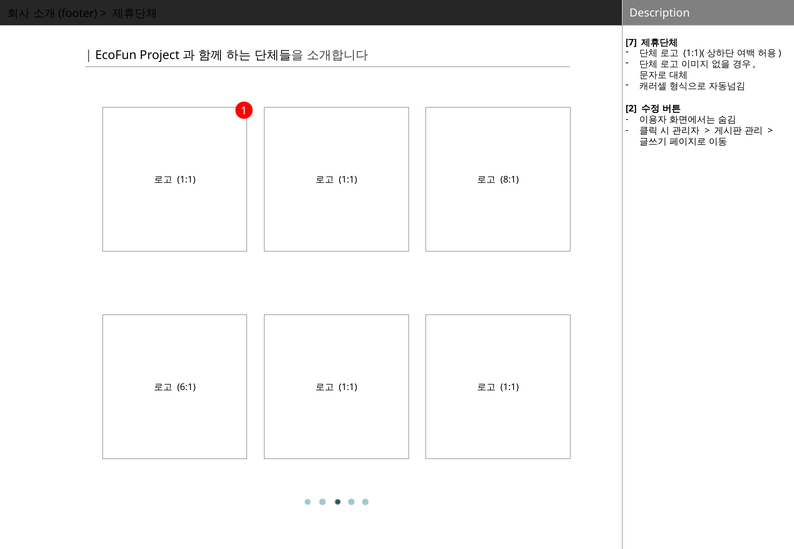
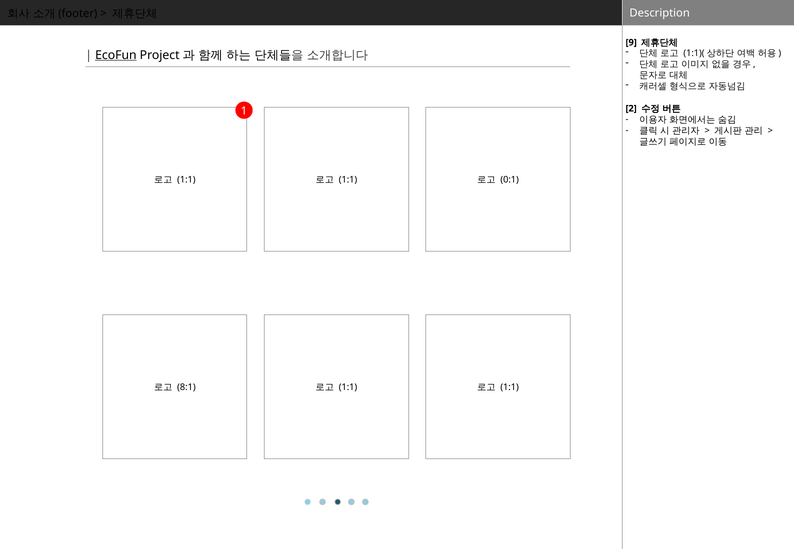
7: 7 -> 9 (631, 42)
EcoFun underline: none -> present (116, 55)
8:1: 8:1 -> 0:1 (510, 180)
6:1: 6:1 -> 8:1 (186, 388)
